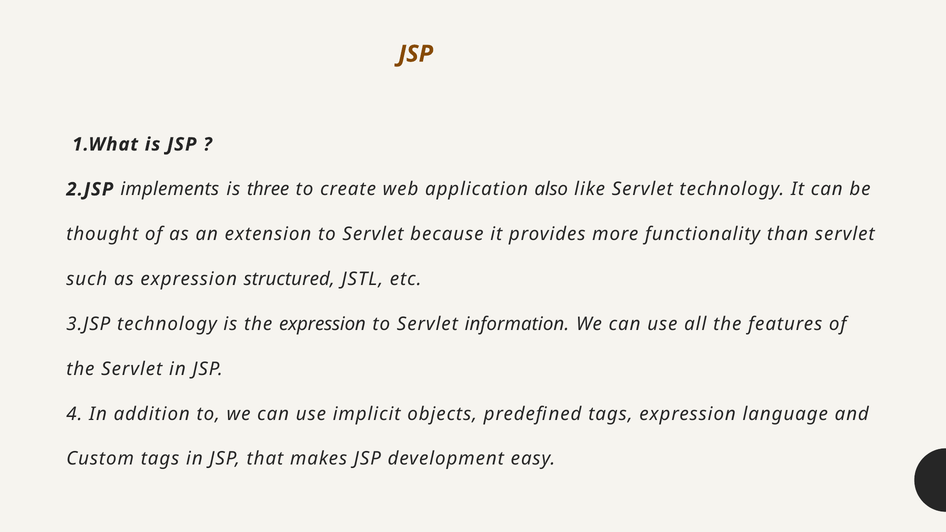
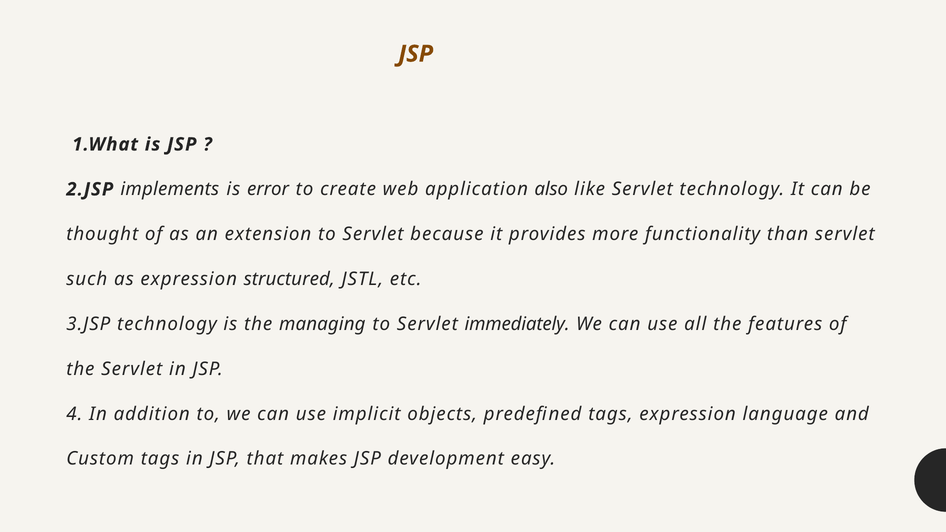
three: three -> error (268, 189)
the expression: expression -> managing (322, 324)
information: information -> immediately (517, 324)
